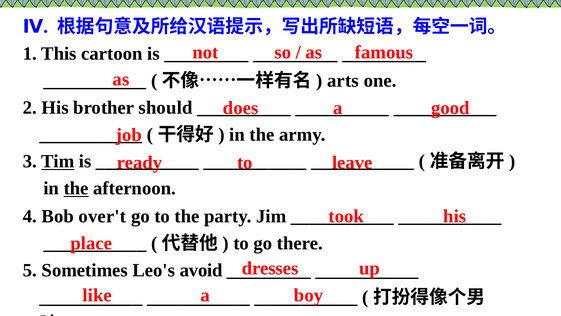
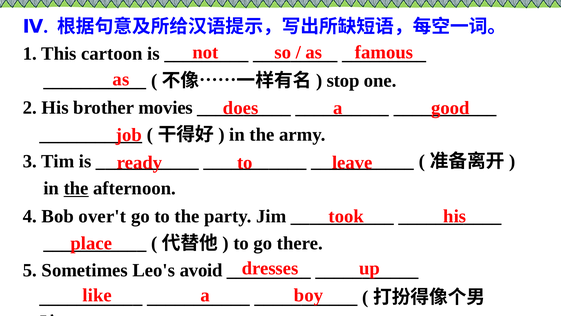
arts: arts -> stop (343, 80)
should: should -> movies (166, 107)
Tim underline: present -> none (58, 161)
